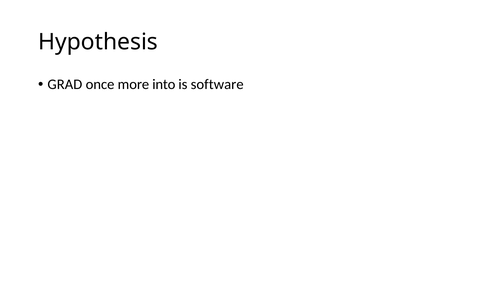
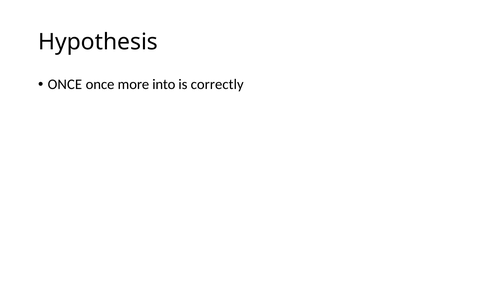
GRAD: GRAD -> ONCE (65, 85)
software: software -> correctly (217, 85)
